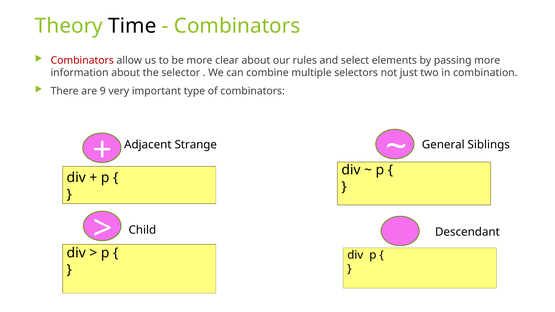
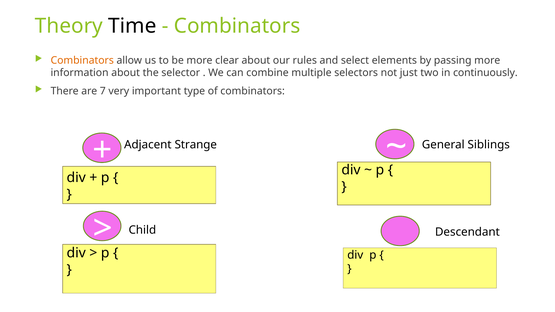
Combinators colour: red -> orange (82, 60)
combination: combination -> continuously (485, 73)
9: 9 -> 7 (103, 91)
